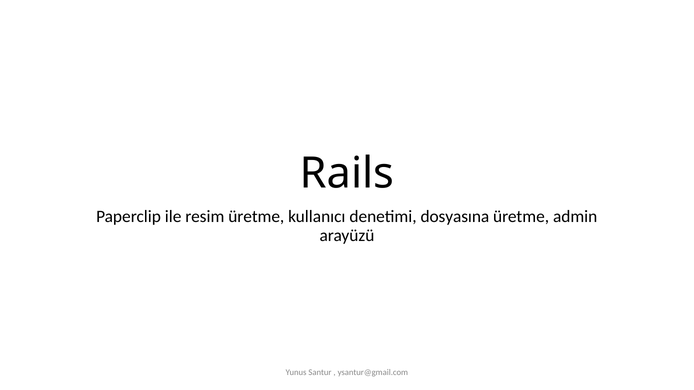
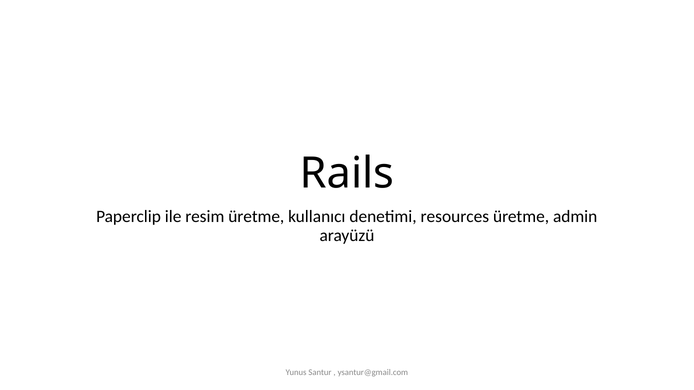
dosyasına: dosyasına -> resources (455, 217)
